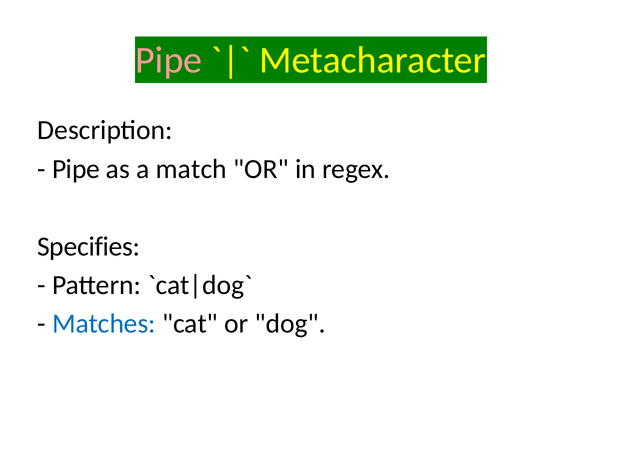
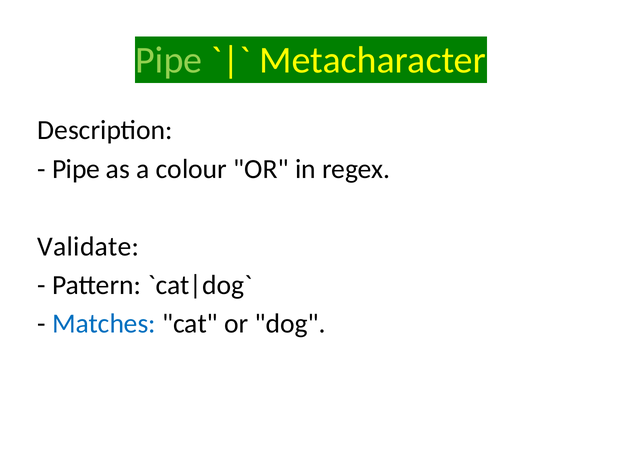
Pipe colour: pink -> light green (169, 60)
match: match -> colour (191, 169)
Specifies: Specifies -> Validate (88, 247)
